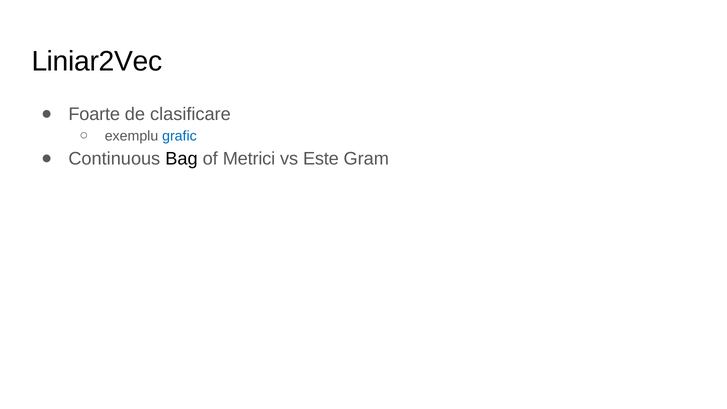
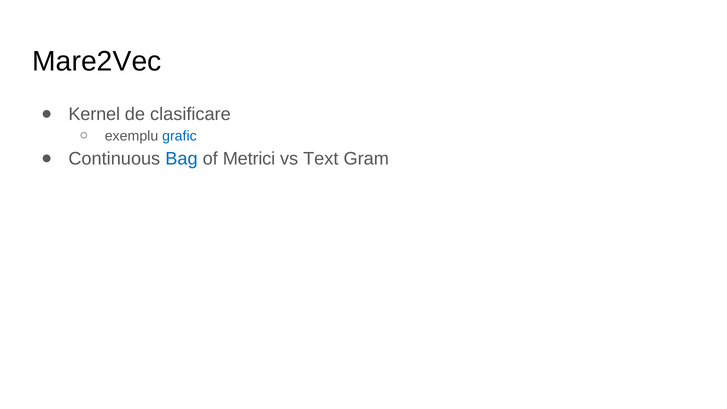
Liniar2Vec: Liniar2Vec -> Mare2Vec (97, 62)
Foarte: Foarte -> Kernel (94, 114)
Bag colour: black -> blue (181, 159)
Este: Este -> Text (321, 159)
